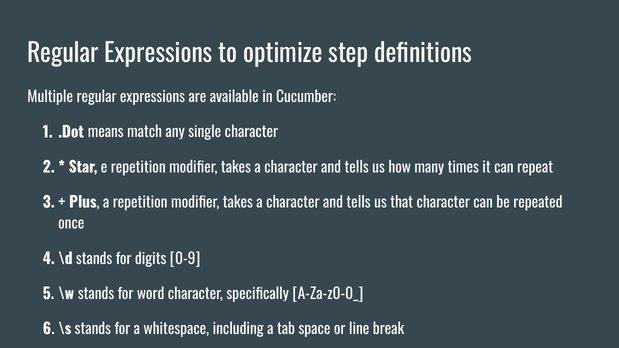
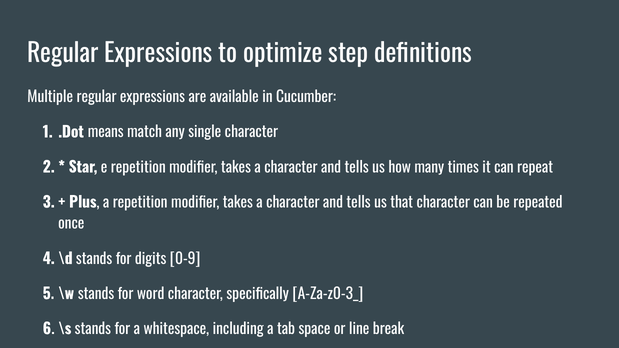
A-Za-z0-0_: A-Za-z0-0_ -> A-Za-z0-3_ (328, 294)
